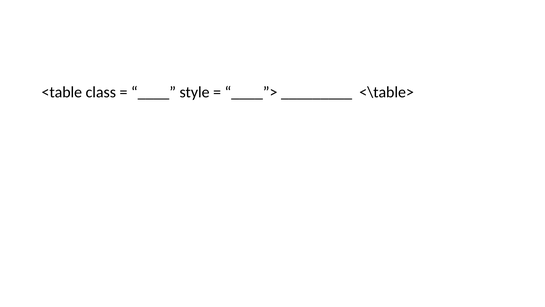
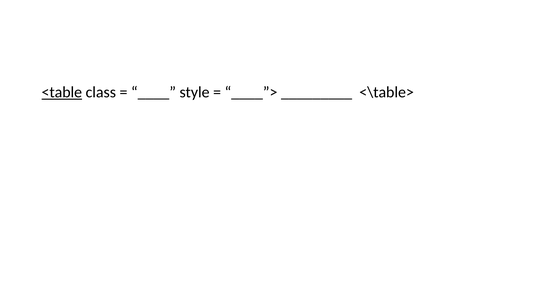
<table underline: none -> present (62, 92)
